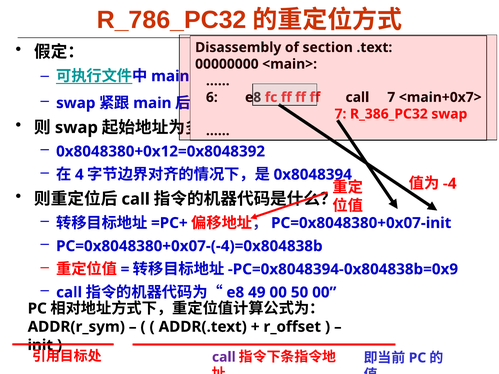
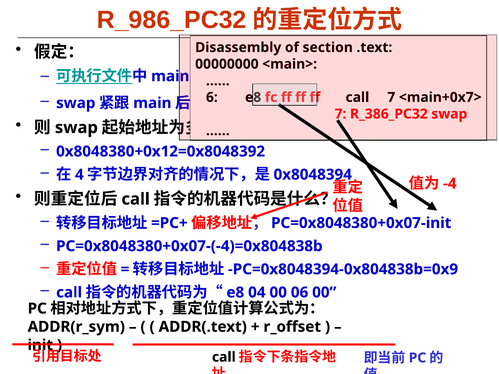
R_786_PC32: R_786_PC32 -> R_986_PC32 (172, 20)
49: 49 -> 04 (257, 293)
50: 50 -> 06 (300, 293)
call colour: purple -> black (224, 357)
